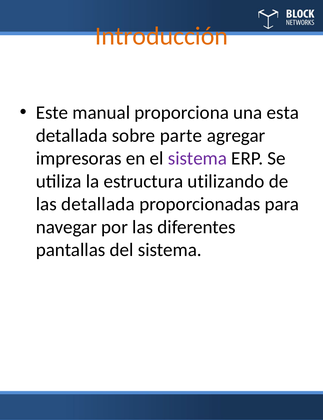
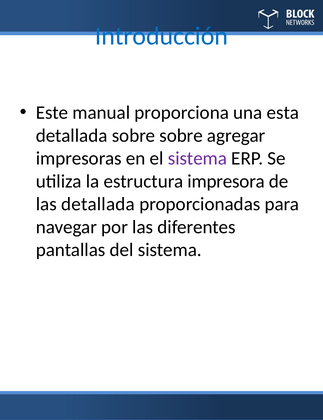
Introducción colour: orange -> blue (161, 36)
sobre parte: parte -> sobre (181, 136)
utilizando: utilizando -> impresora (226, 181)
